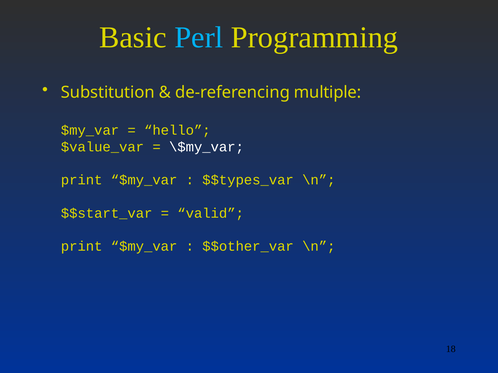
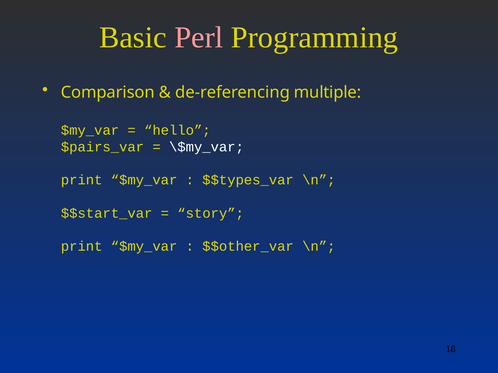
Perl colour: light blue -> pink (199, 37)
Substitution: Substitution -> Comparison (108, 92)
$value_var: $value_var -> $pairs_var (102, 147)
valid: valid -> story (211, 213)
